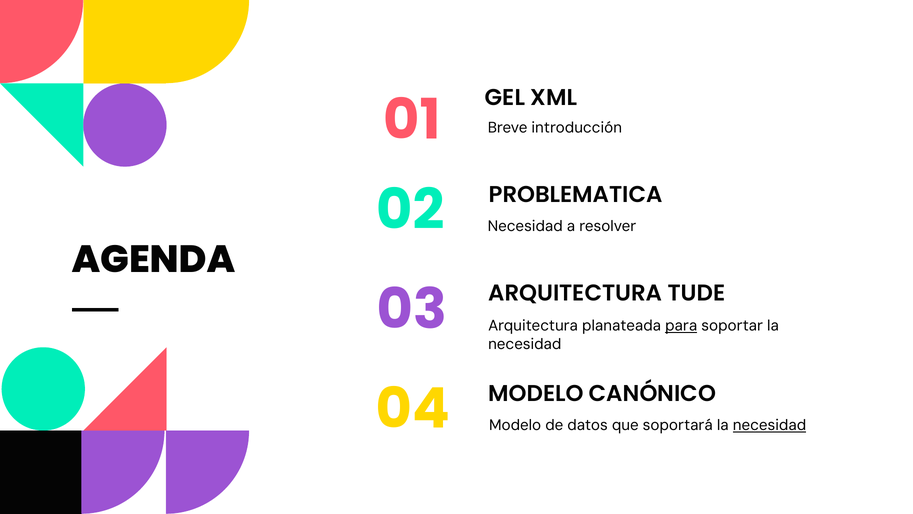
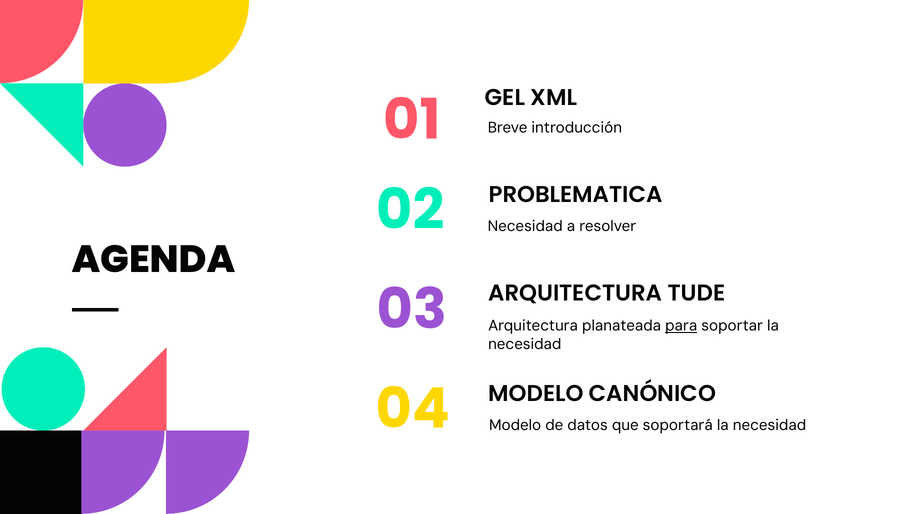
necesidad underline: present -> none (770, 425)
